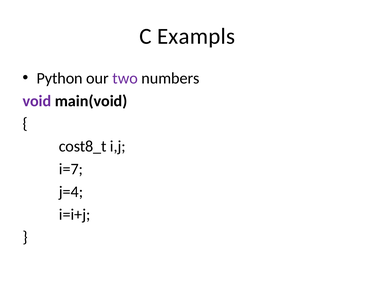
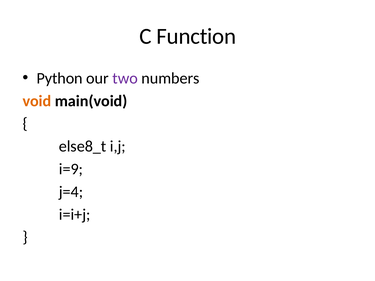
Exampls: Exampls -> Function (196, 36)
void colour: purple -> orange (37, 101)
cost8_t: cost8_t -> else8_t (83, 146)
i=7: i=7 -> i=9 (71, 169)
